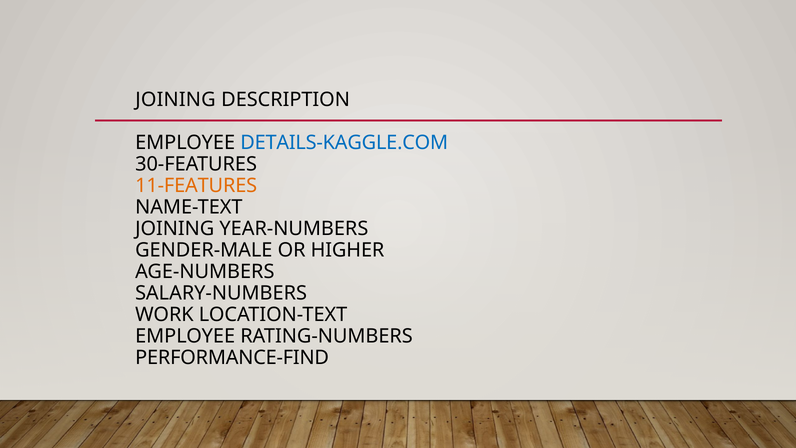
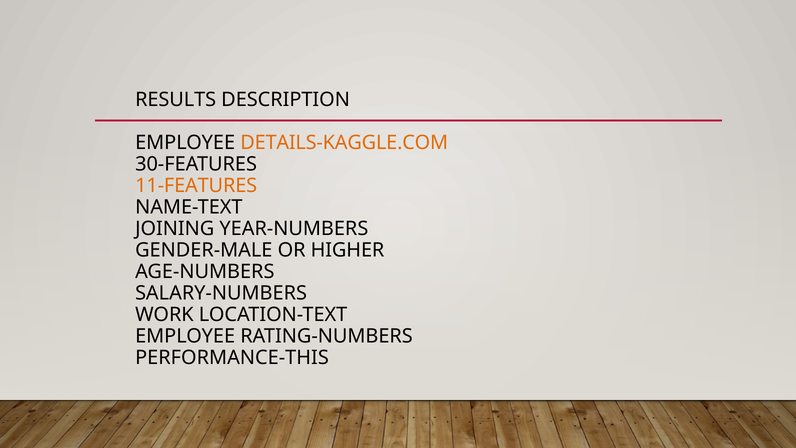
JOINING: JOINING -> RESULTS (176, 100)
DETAILS-KAGGLE.COM colour: blue -> orange (344, 143)
PERFORMANCE-FIND: PERFORMANCE-FIND -> PERFORMANCE-THIS (232, 357)
